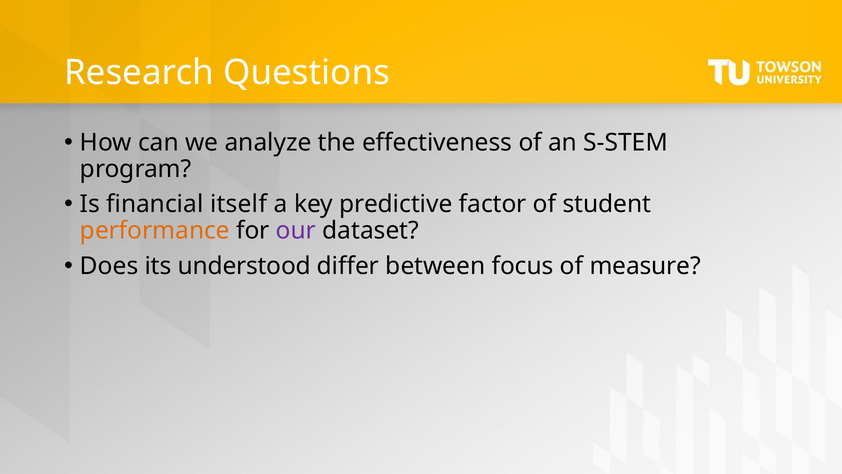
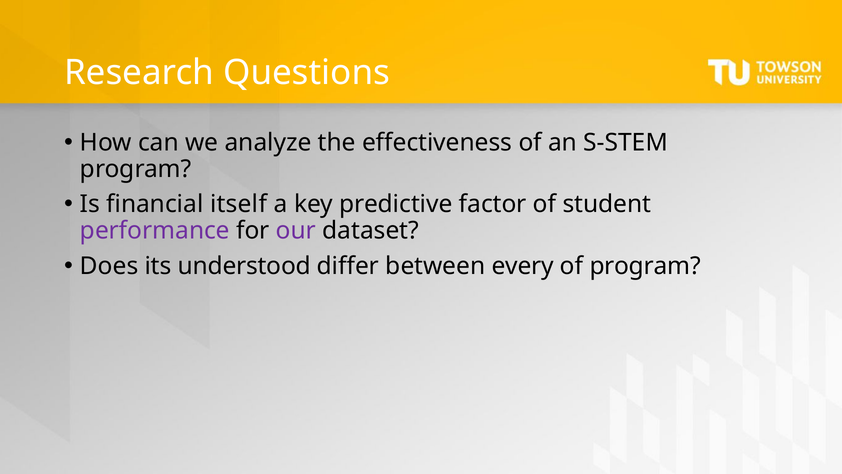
performance colour: orange -> purple (155, 231)
focus: focus -> every (523, 266)
of measure: measure -> program (645, 266)
